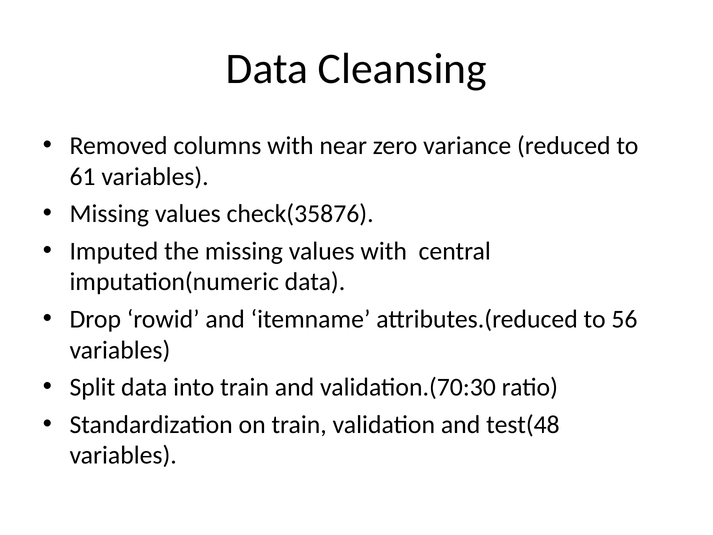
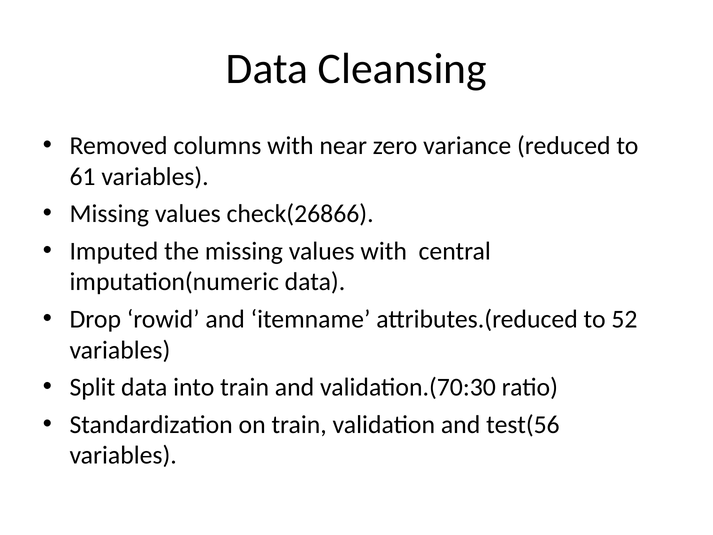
check(35876: check(35876 -> check(26866 (300, 214)
56: 56 -> 52 (624, 319)
test(48: test(48 -> test(56 (523, 424)
